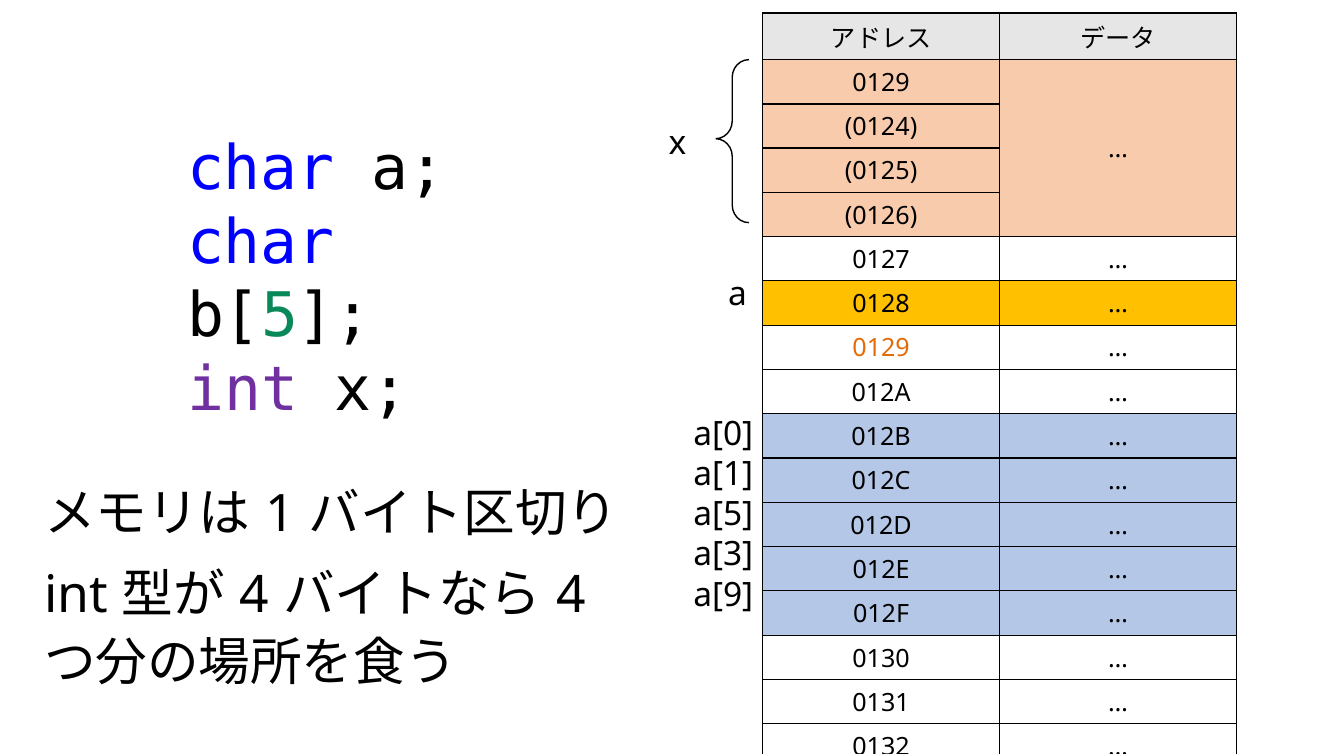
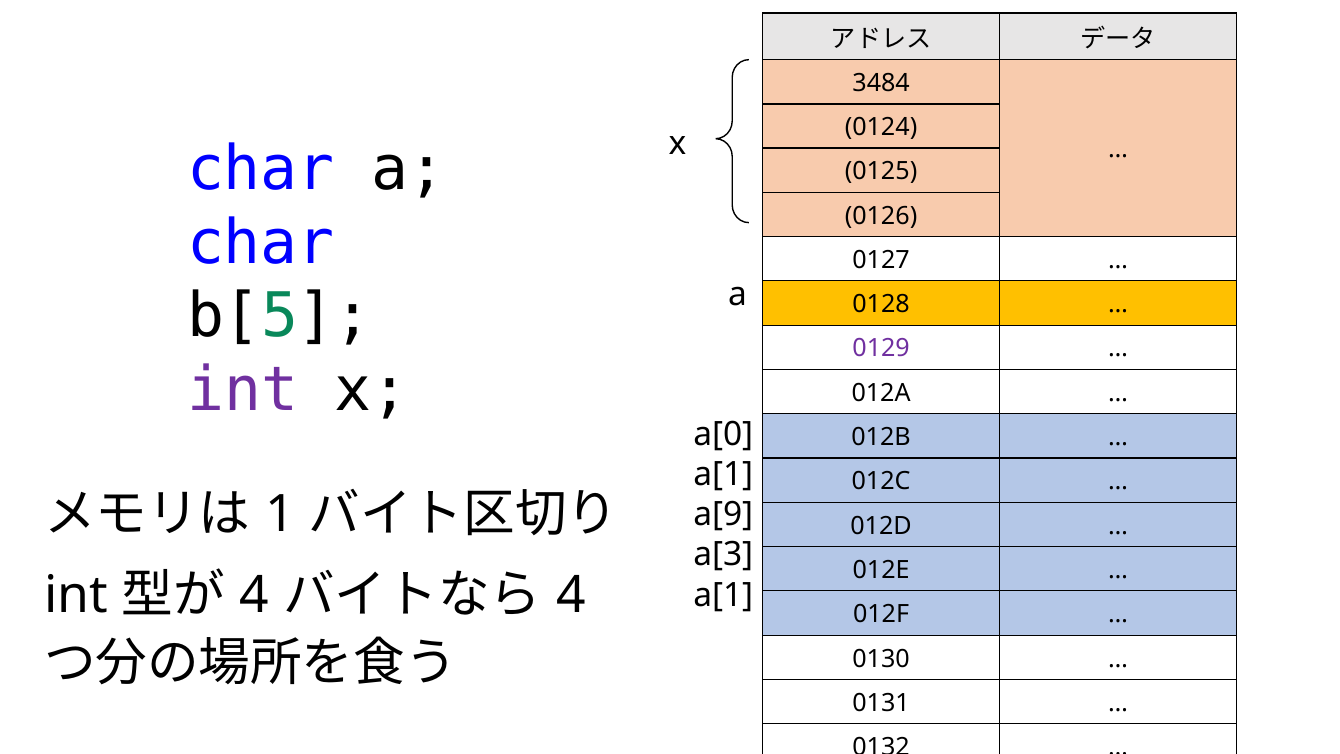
0129: 0129 -> 3484 (881, 83)
0129 colour: orange -> purple (881, 349)
a[5: a[5 -> a[9 (723, 514)
a[9: a[9 -> a[1 (723, 595)
